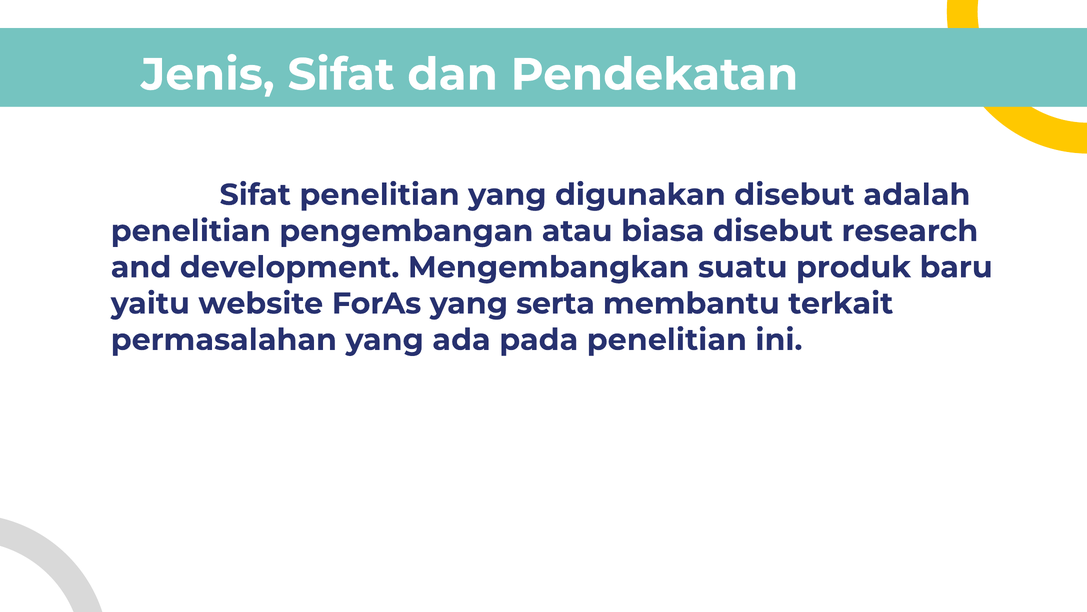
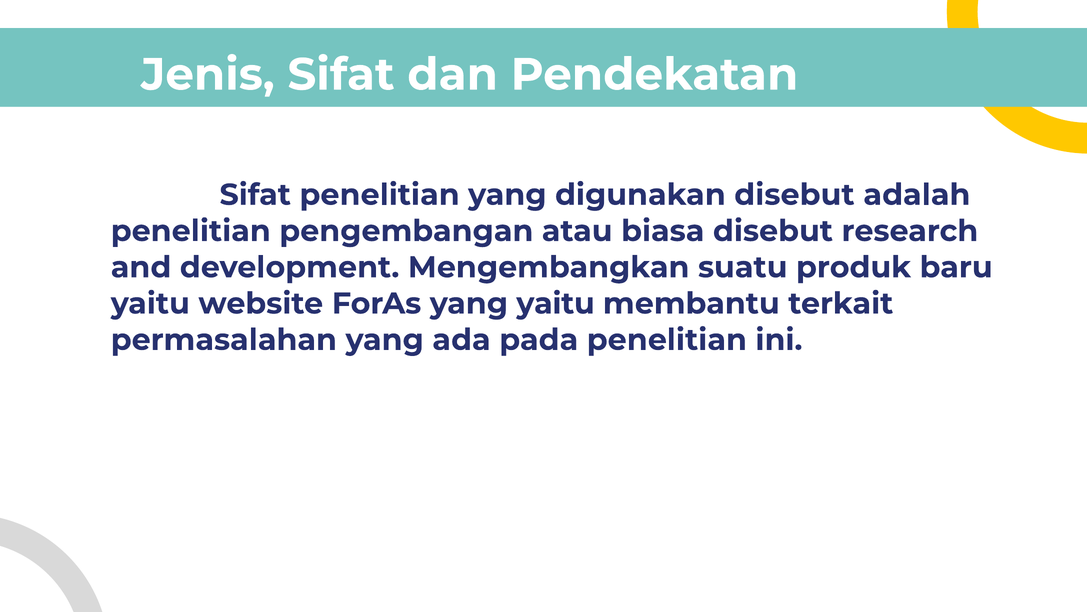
yang serta: serta -> yaitu (556, 303)
